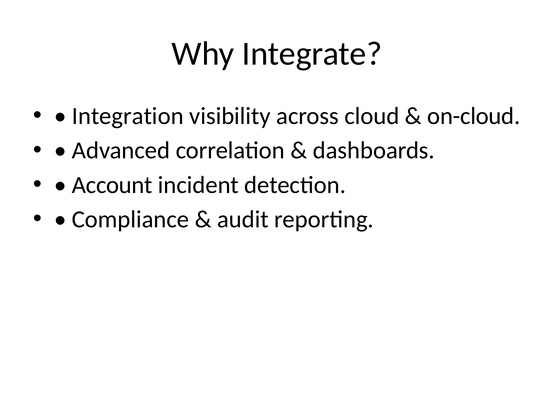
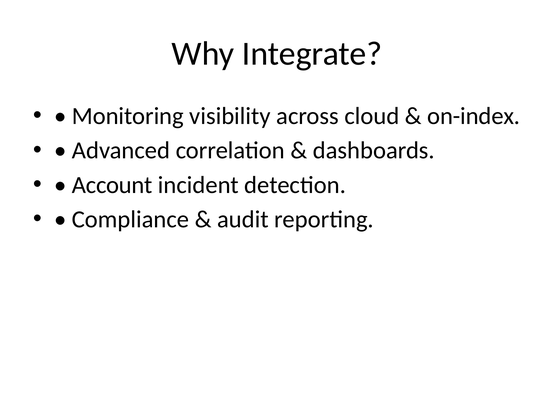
Integration: Integration -> Monitoring (128, 116)
on-cloud: on-cloud -> on-index (474, 116)
